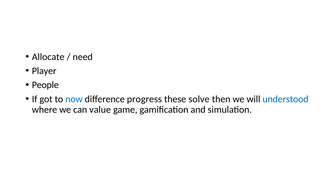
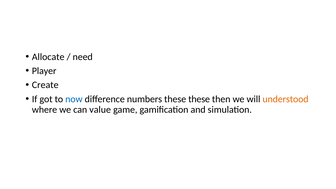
People: People -> Create (45, 85)
progress: progress -> numbers (144, 99)
these solve: solve -> these (199, 99)
understood colour: blue -> orange (285, 99)
